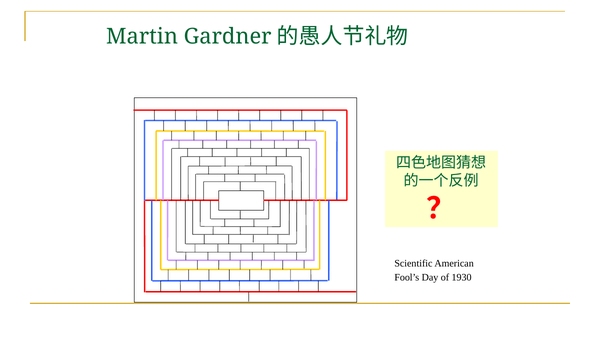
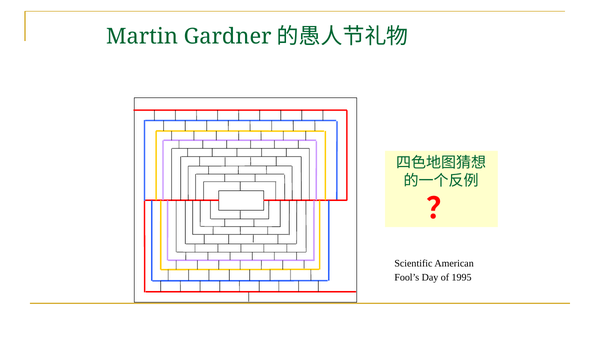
1930: 1930 -> 1995 (462, 278)
